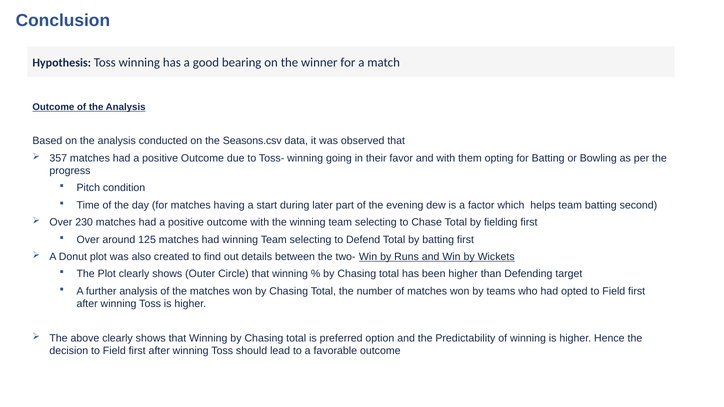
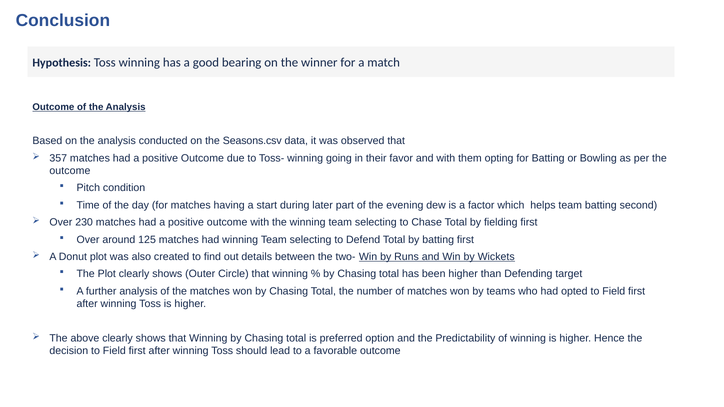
progress: progress -> outcome (70, 171)
